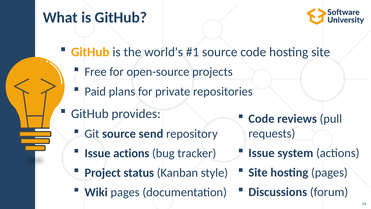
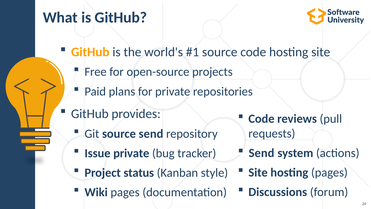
Issue: Issue -> Send (261, 153)
Issue actions: actions -> private (131, 153)
